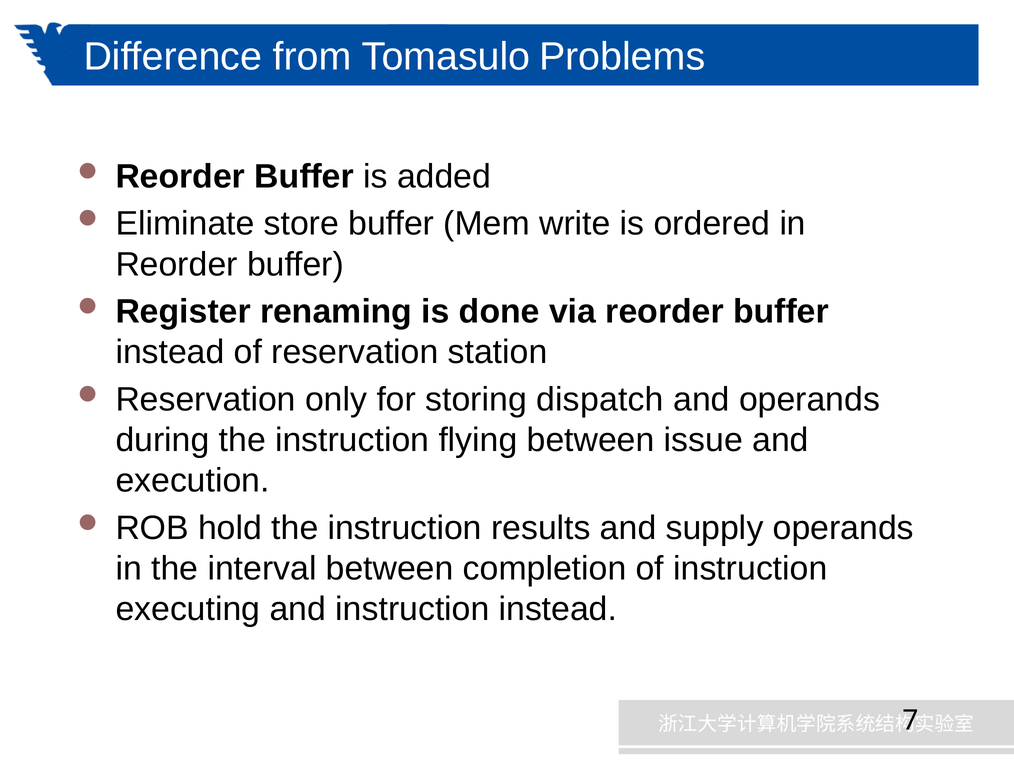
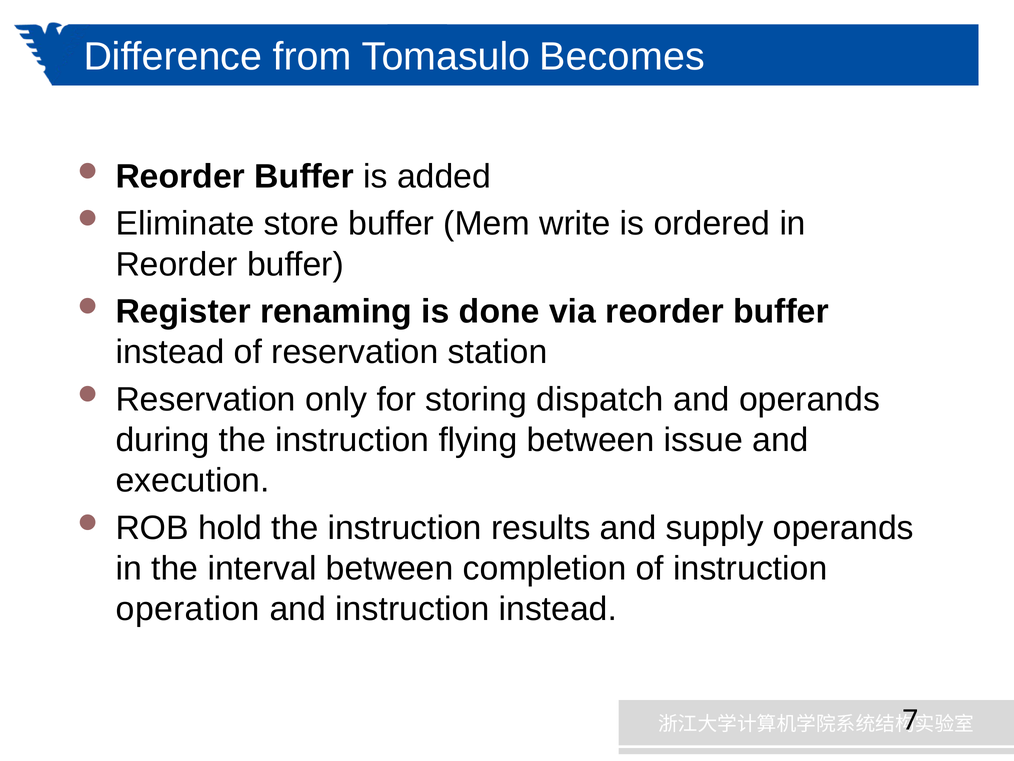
Problems: Problems -> Becomes (622, 56)
executing: executing -> operation (188, 609)
